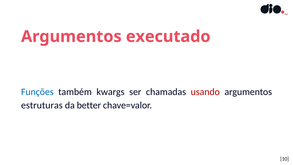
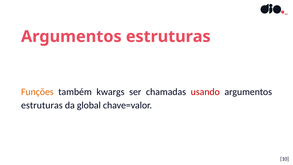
executado: executado -> estruturas (168, 37)
Funções colour: blue -> orange (37, 92)
better: better -> global (89, 105)
